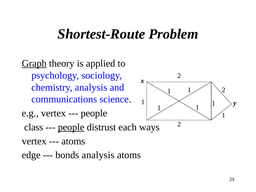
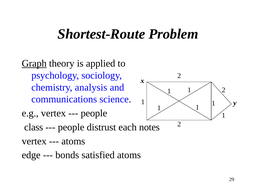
people underline: present -> none (71, 127)
ways: ways -> notes (149, 127)
bonds analysis: analysis -> satisfied (98, 155)
